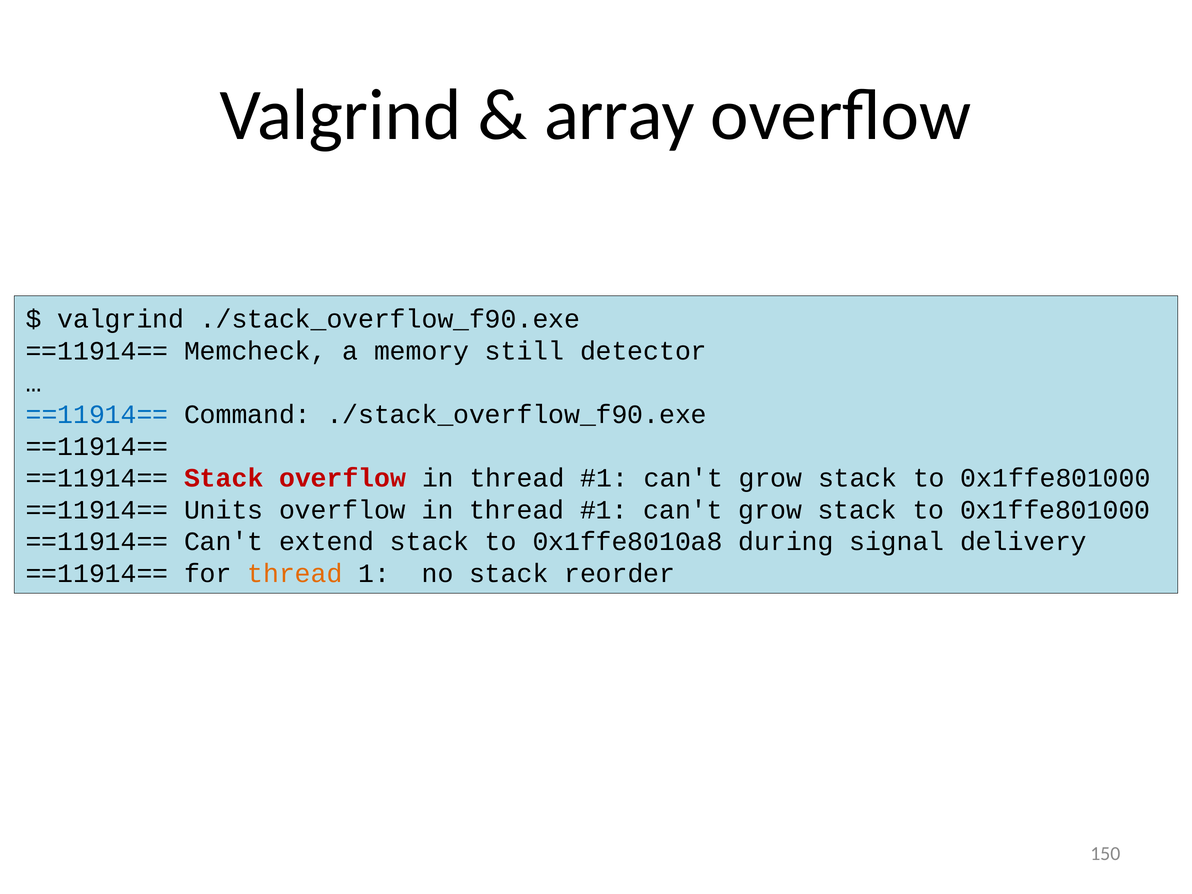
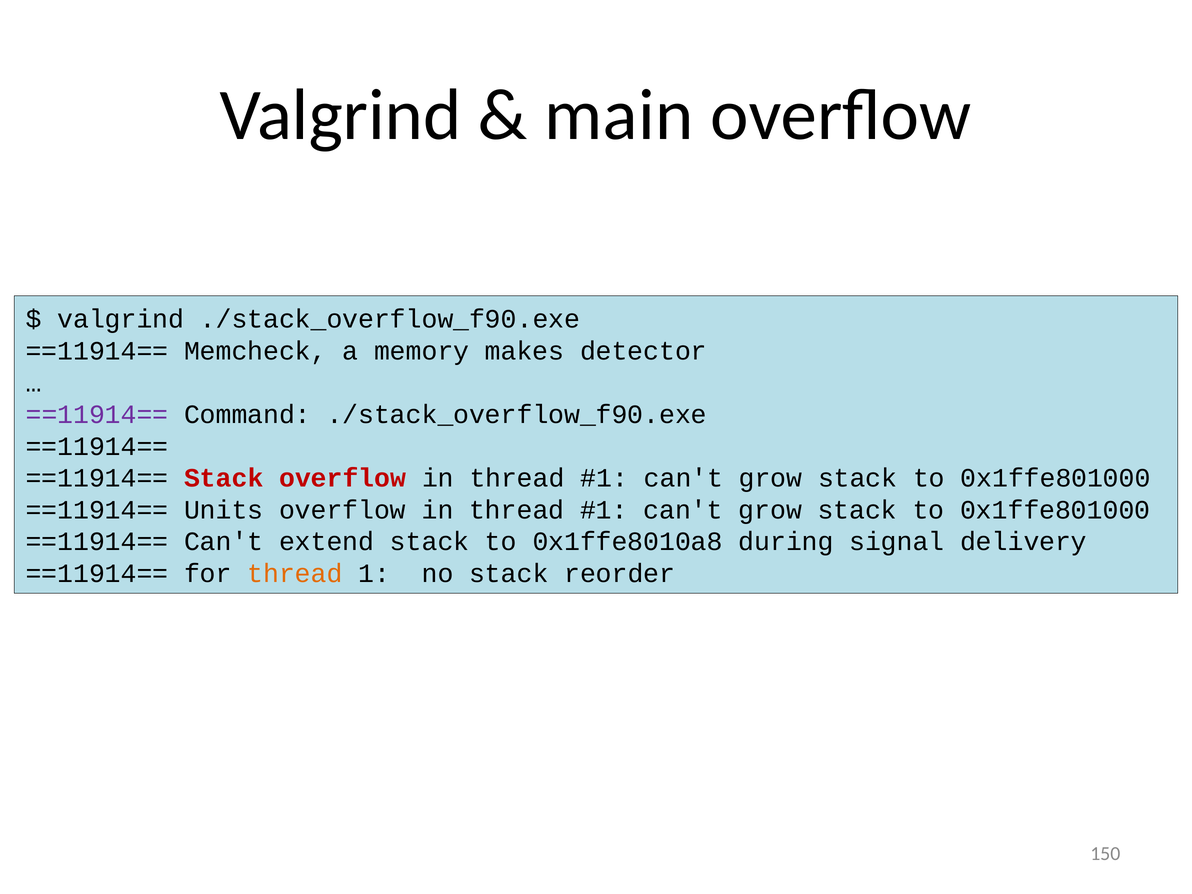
array: array -> main (619, 115)
still: still -> makes (525, 351)
==11914== colour: blue -> purple (97, 415)
